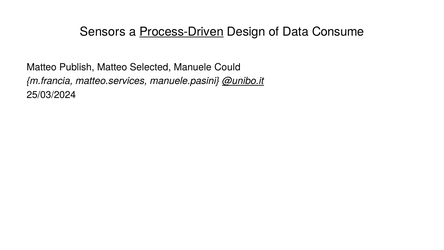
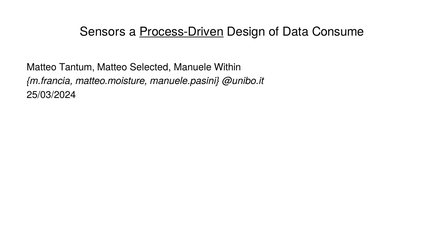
Publish: Publish -> Tantum (77, 67)
Could: Could -> Within (228, 67)
matteo.services: matteo.services -> matteo.moisture (111, 81)
@unibo.it underline: present -> none (243, 81)
